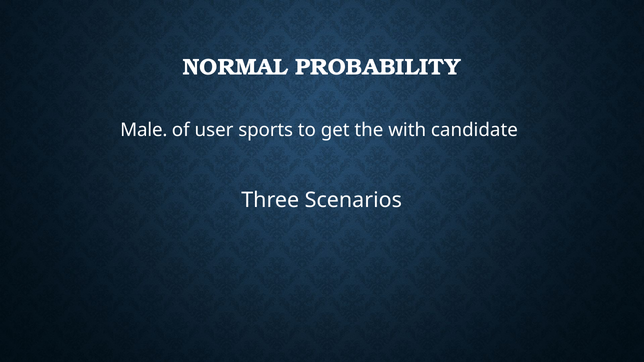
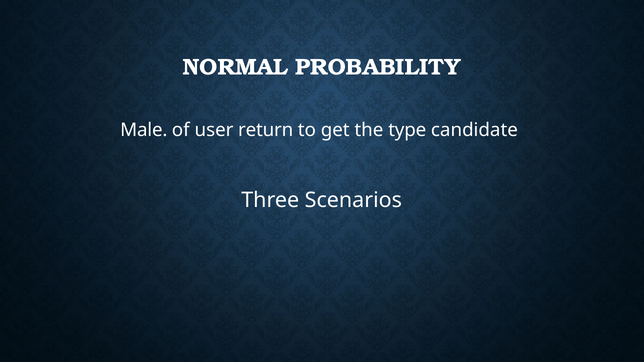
sports: sports -> return (266, 130)
with: with -> type (407, 130)
